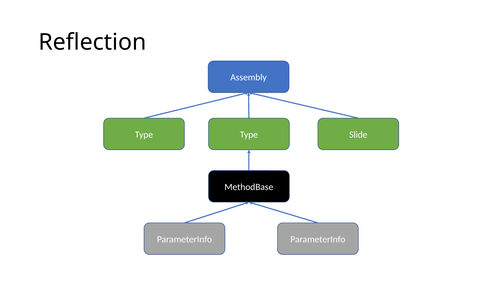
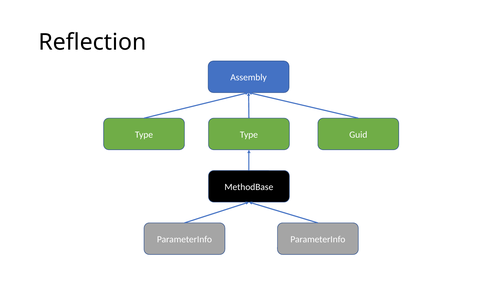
Slide: Slide -> Guid (358, 135)
